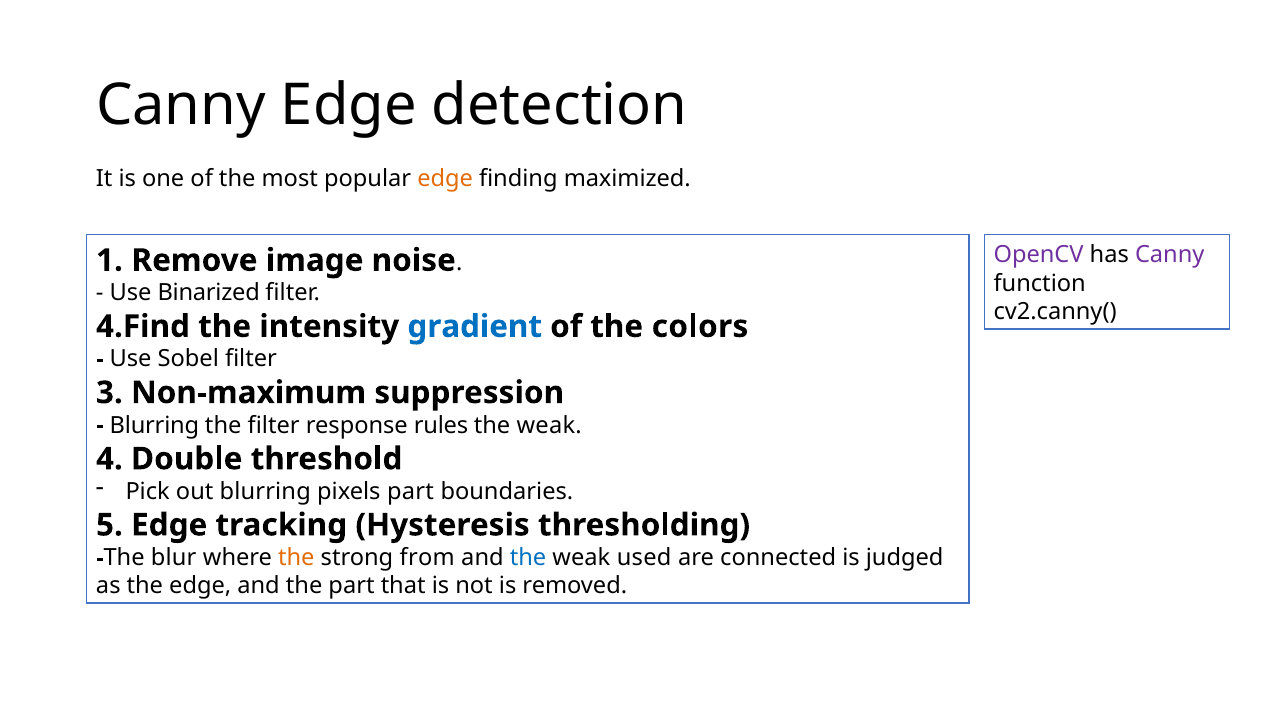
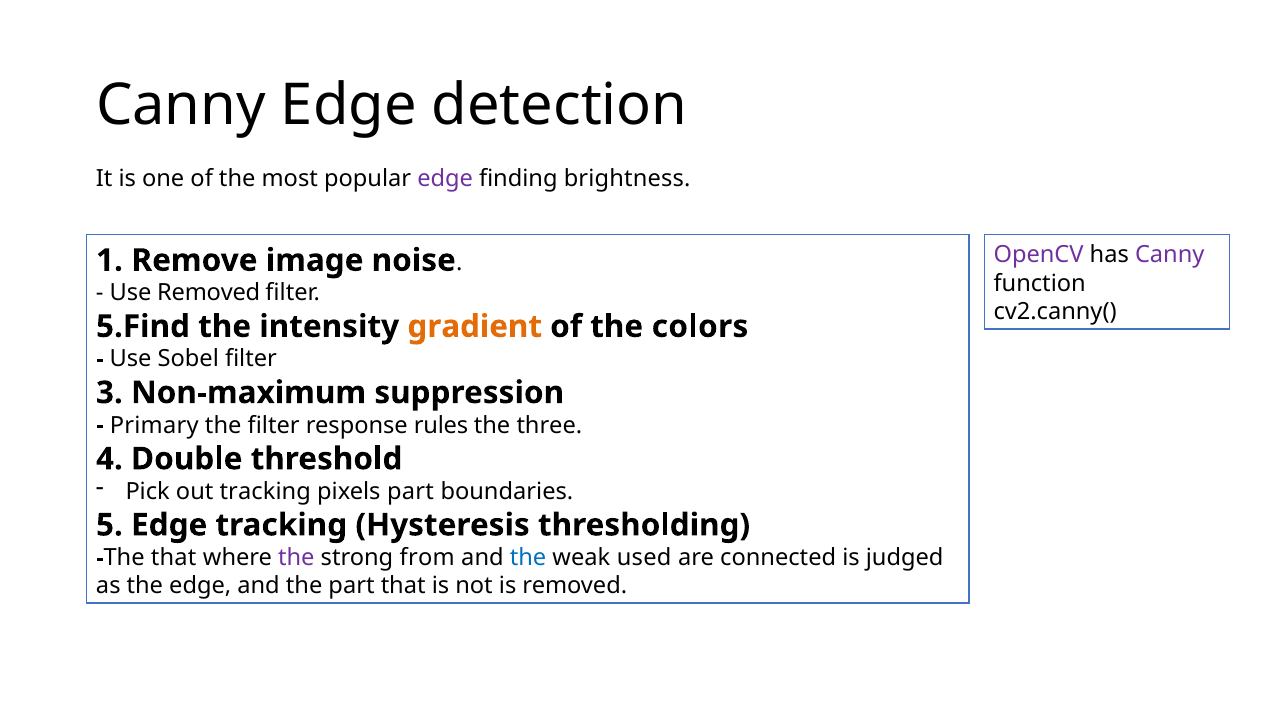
edge colour: orange -> purple (445, 179)
maximized: maximized -> brightness (627, 179)
Use Binarized: Binarized -> Removed (209, 293)
4.Find: 4.Find -> 5.Find (143, 327)
gradient colour: blue -> orange (475, 327)
Blurring: Blurring -> Primary (154, 425)
weak: weak -> three (549, 425)
out blurring: blurring -> tracking (265, 492)
The blur: blur -> that (174, 558)
the colour: orange -> purple (296, 558)
